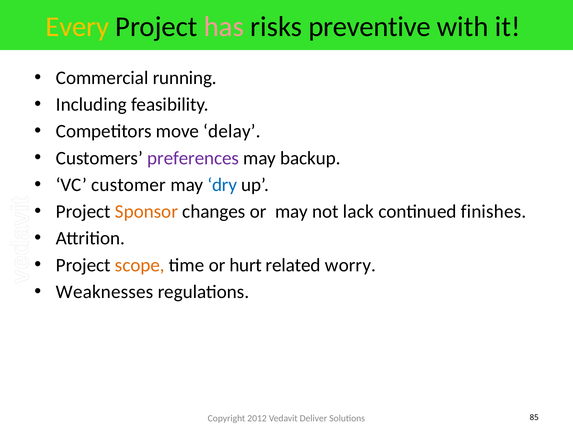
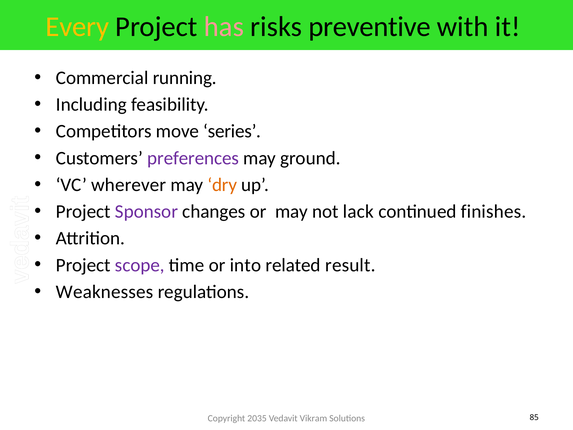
delay: delay -> series (232, 131)
backup: backup -> ground (310, 158)
customer: customer -> wherever (129, 185)
dry colour: blue -> orange (222, 185)
Sponsor colour: orange -> purple (146, 211)
scope colour: orange -> purple (140, 265)
hurt: hurt -> into (245, 265)
worry: worry -> result (350, 265)
2012: 2012 -> 2035 (257, 418)
Deliver: Deliver -> Vikram (313, 418)
